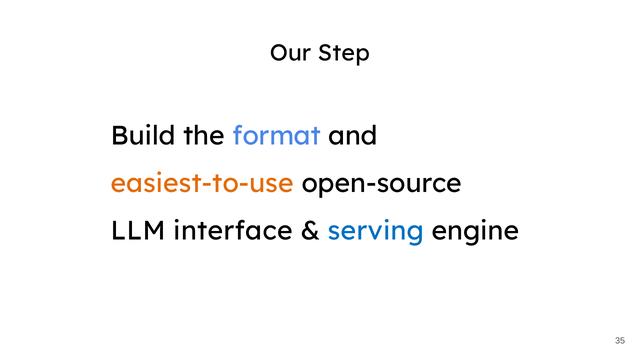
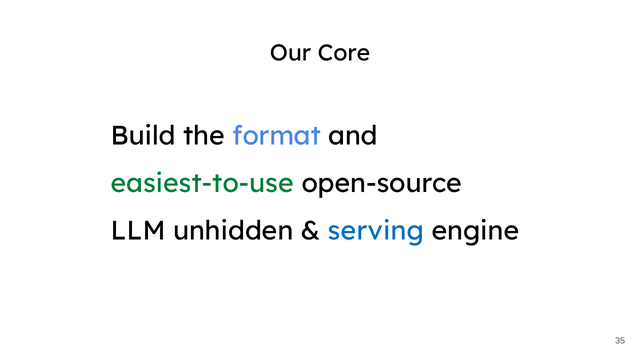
Step: Step -> Core (344, 53)
easiest-to-use colour: orange -> green (202, 183)
interface: interface -> unhidden (233, 231)
